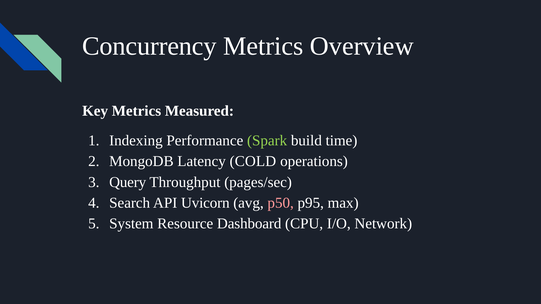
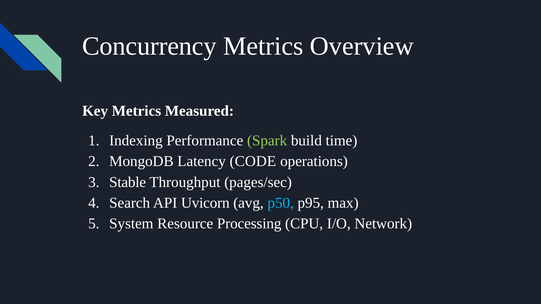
COLD: COLD -> CODE (253, 161)
Query: Query -> Stable (128, 182)
p50 colour: pink -> light blue (281, 203)
Dashboard: Dashboard -> Processing (249, 224)
